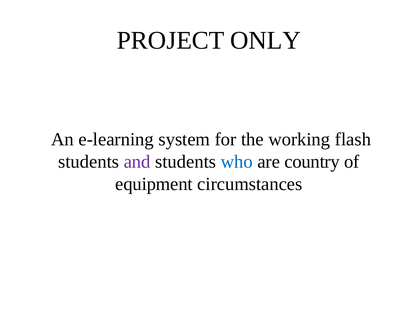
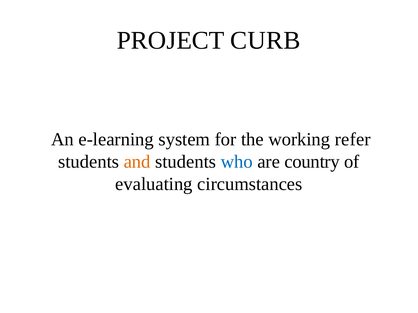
ONLY: ONLY -> CURB (265, 40)
flash: flash -> refer (353, 140)
and colour: purple -> orange (137, 162)
equipment: equipment -> evaluating (154, 184)
